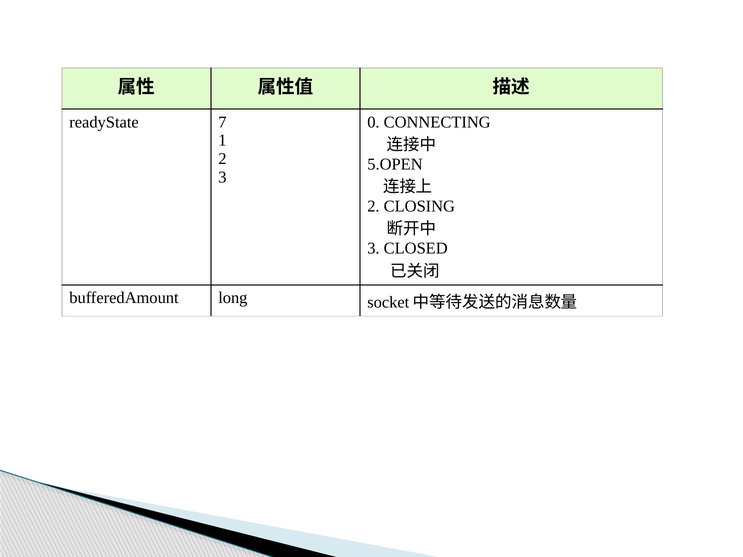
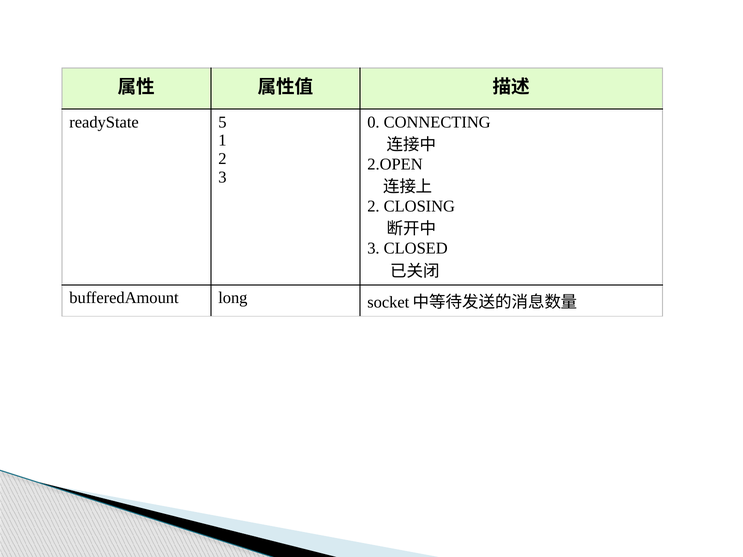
7: 7 -> 5 (222, 122)
5.OPEN: 5.OPEN -> 2.OPEN (395, 164)
